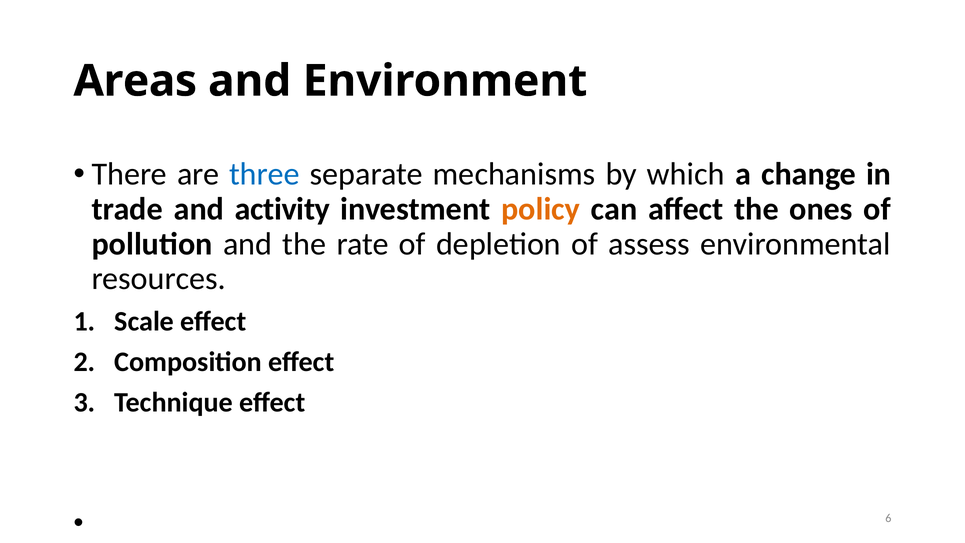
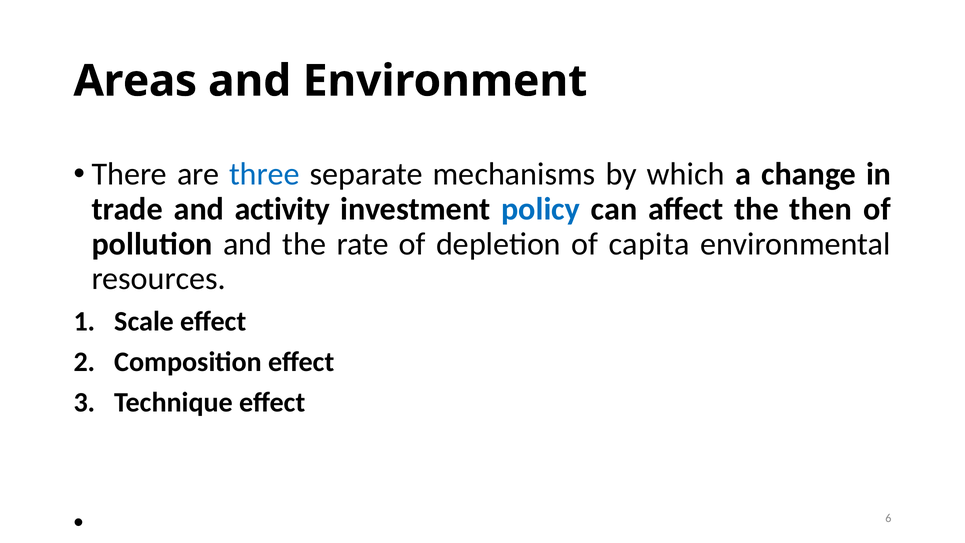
policy colour: orange -> blue (541, 209)
ones: ones -> then (821, 209)
assess: assess -> capita (649, 244)
